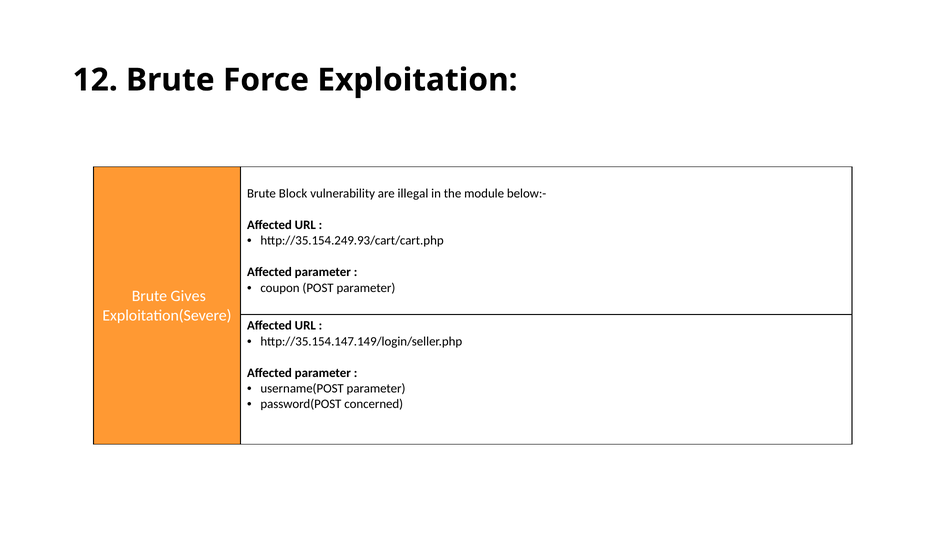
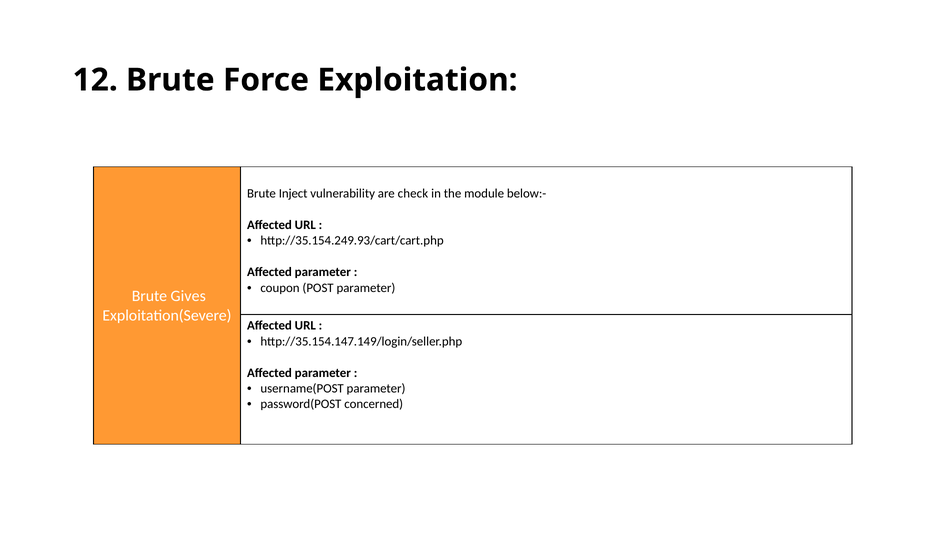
Block: Block -> Inject (293, 194)
illegal: illegal -> check (413, 194)
